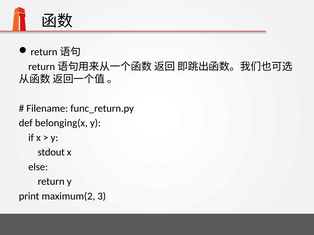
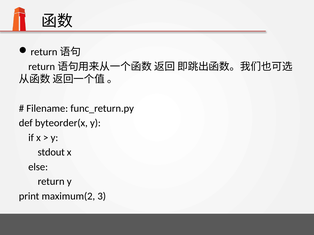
belonging(x: belonging(x -> byteorder(x (61, 123)
